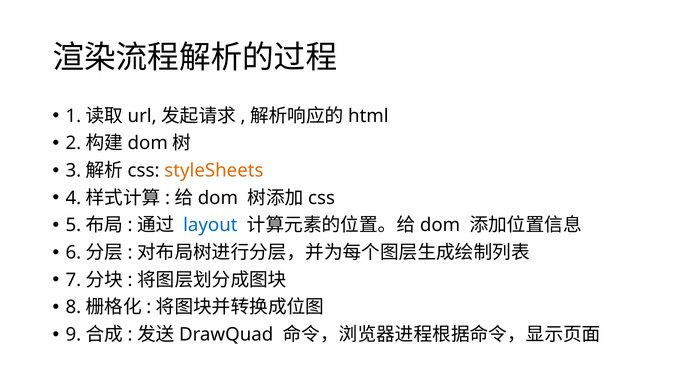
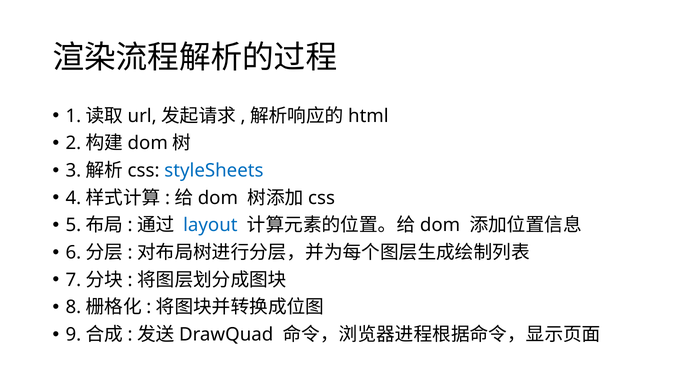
styleSheets colour: orange -> blue (214, 171)
